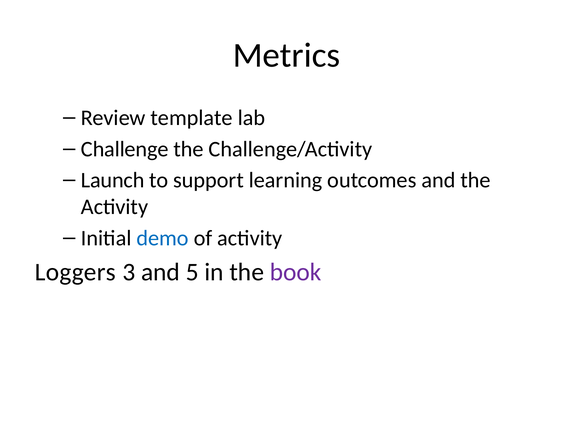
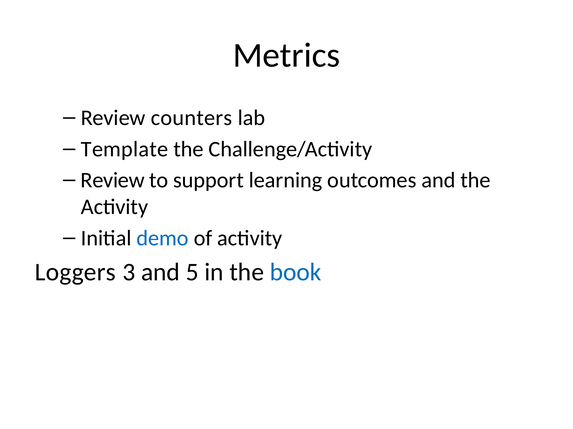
template: template -> counters (192, 118)
Challenge: Challenge -> Template (125, 149)
Launch: Launch -> Review (113, 181)
book colour: purple -> blue (296, 272)
